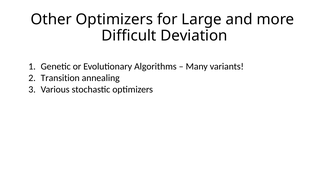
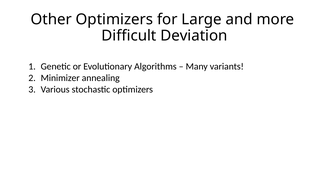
Transition: Transition -> Minimizer (60, 78)
